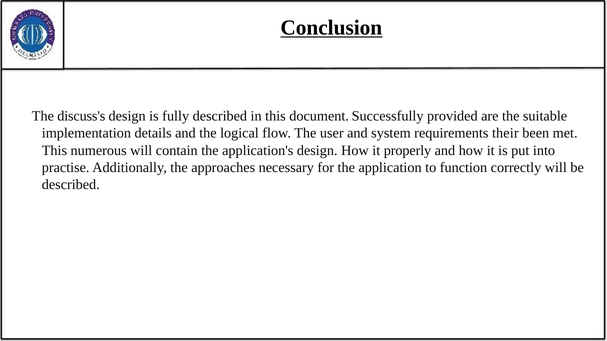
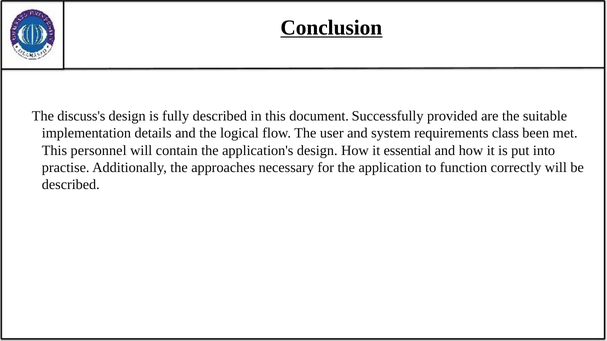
their: their -> class (505, 133)
numerous: numerous -> personnel (99, 151)
properly: properly -> essential (408, 151)
